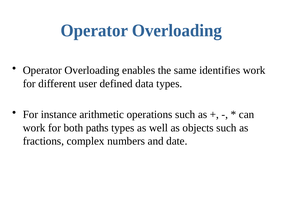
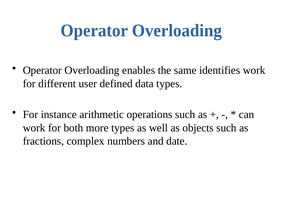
paths: paths -> more (97, 127)
